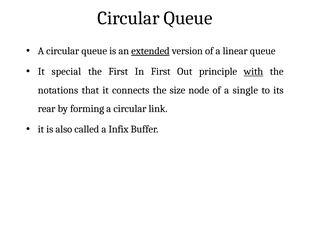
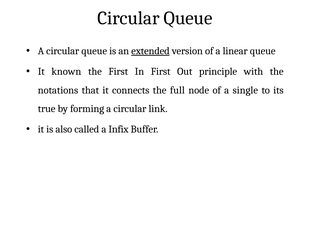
special: special -> known (66, 72)
with underline: present -> none (253, 72)
size: size -> full (177, 90)
rear: rear -> true (47, 109)
